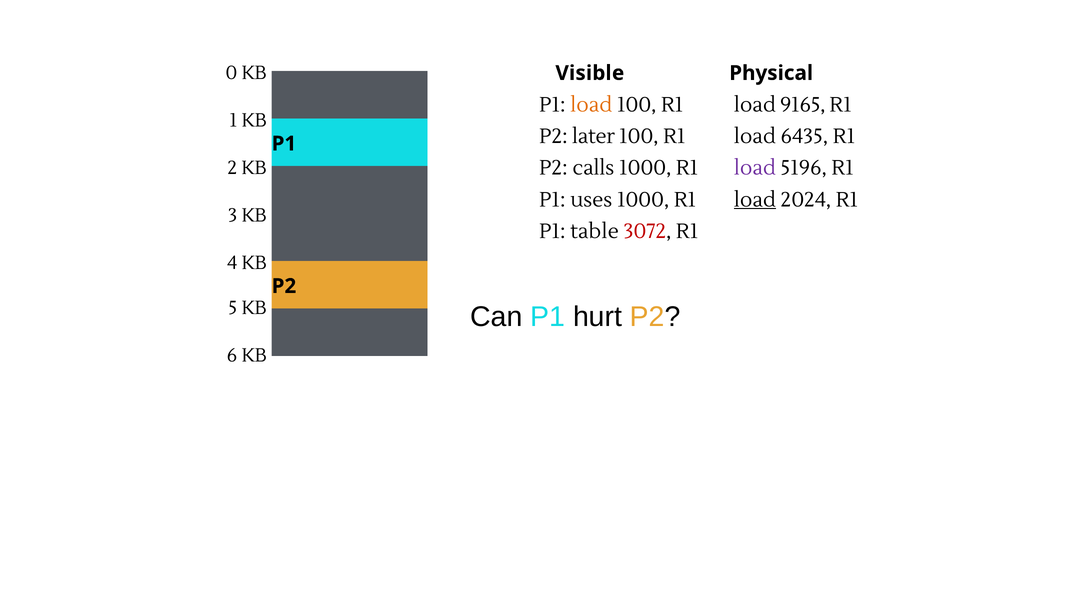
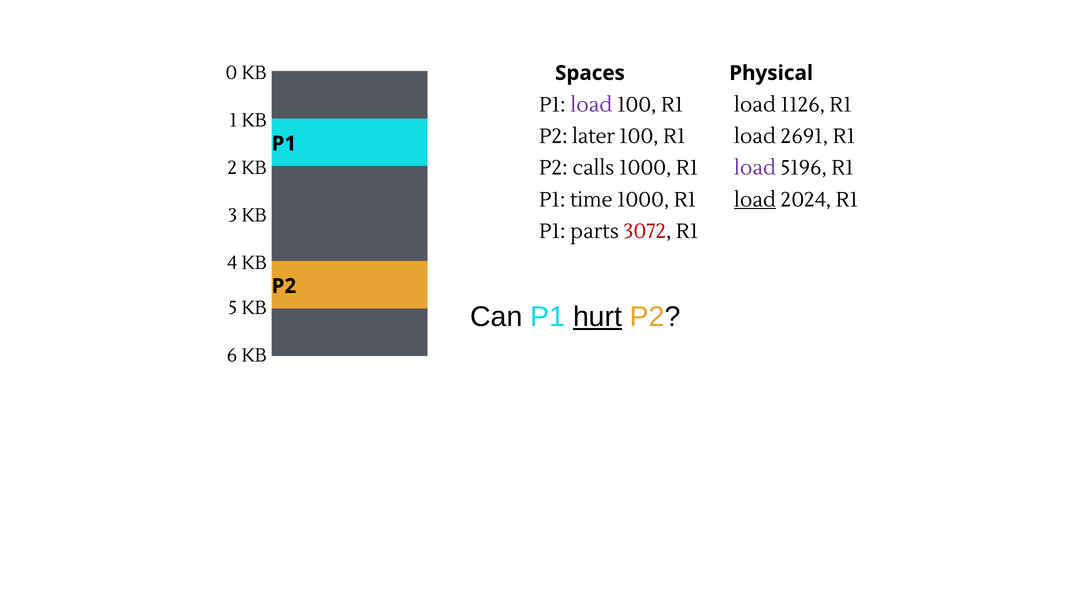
Visible: Visible -> Spaces (590, 73)
load colour: orange -> purple (591, 105)
9165: 9165 -> 1126 (803, 105)
6435: 6435 -> 2691 (804, 136)
uses: uses -> time (591, 200)
table: table -> parts (595, 231)
hurt underline: none -> present (598, 317)
